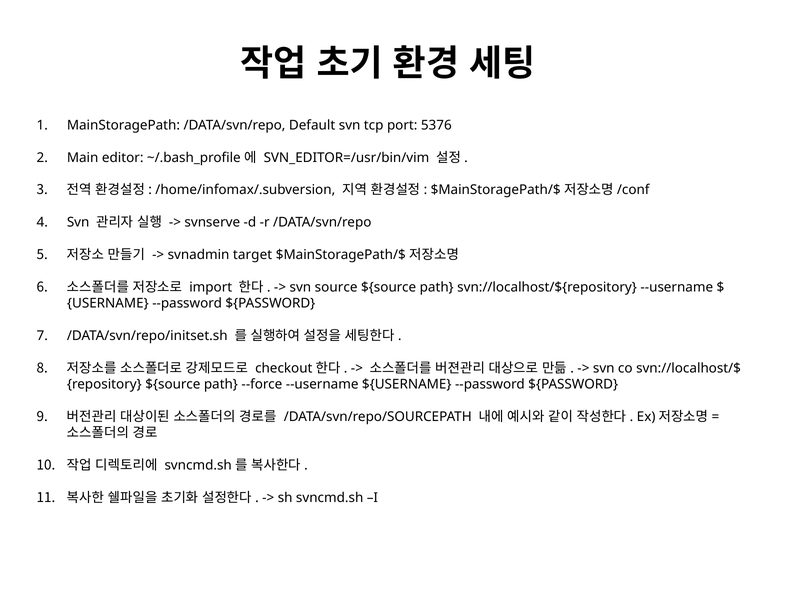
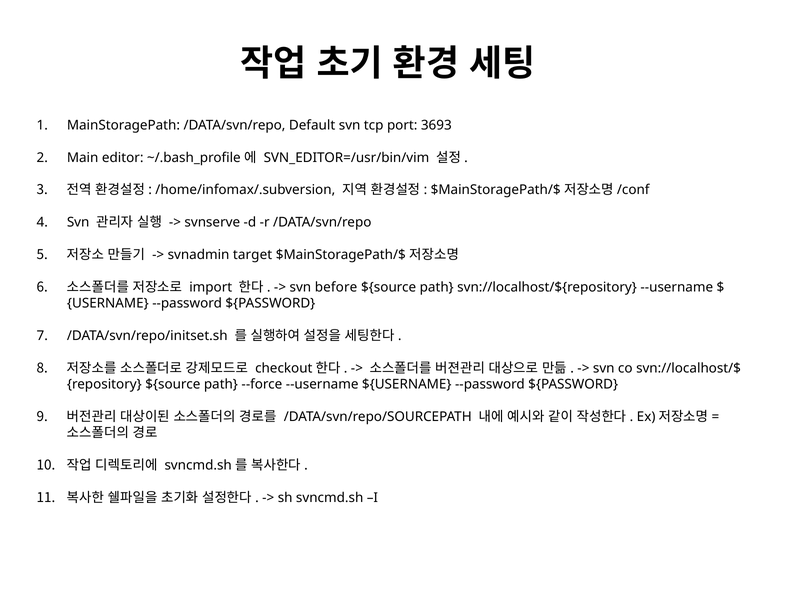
5376: 5376 -> 3693 (436, 125)
source: source -> before (336, 287)
